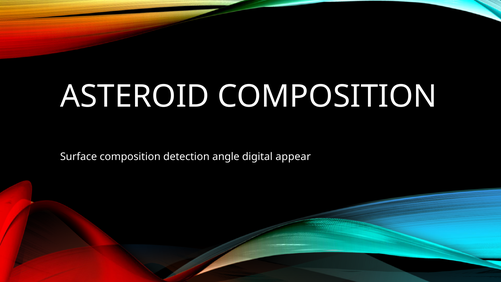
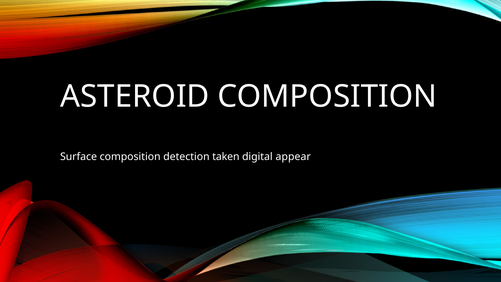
angle: angle -> taken (226, 157)
